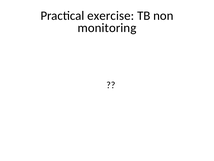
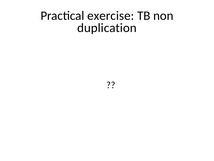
monitoring: monitoring -> duplication (107, 28)
